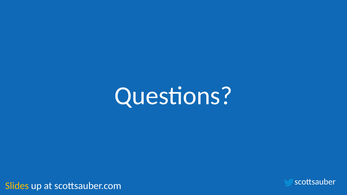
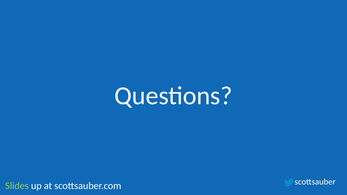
Slides colour: yellow -> light green (17, 186)
